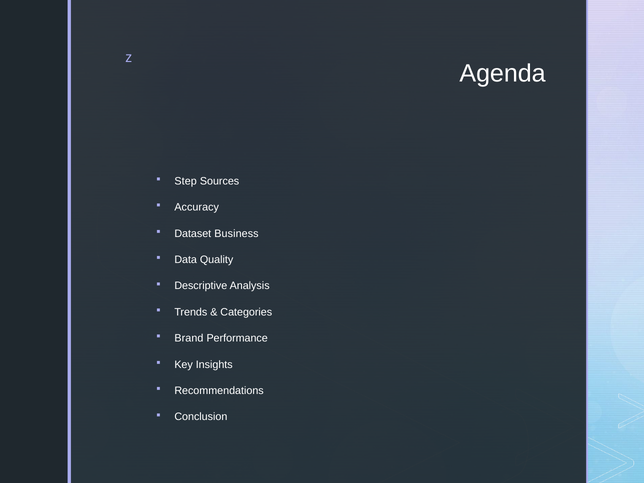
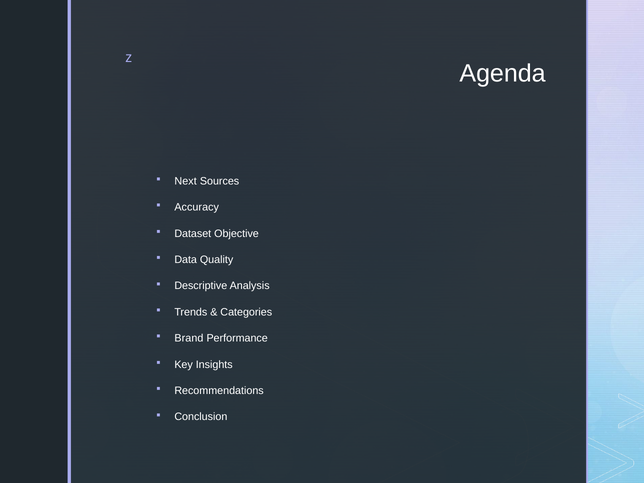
Step: Step -> Next (186, 181)
Business: Business -> Objective (237, 234)
